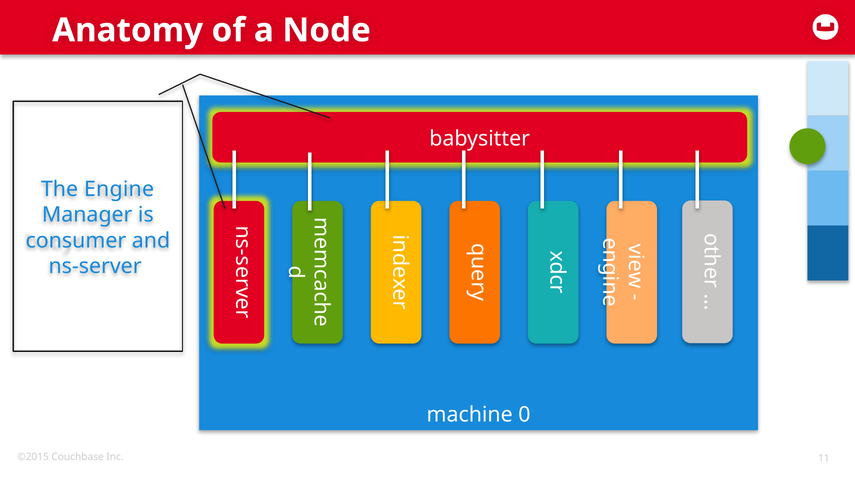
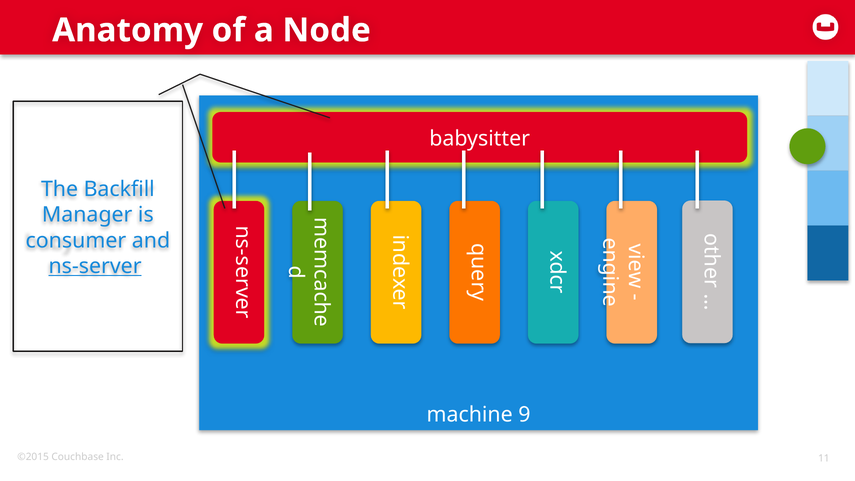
Engine: Engine -> Backfill (119, 189)
ns-server underline: none -> present (95, 266)
0: 0 -> 9 (524, 415)
